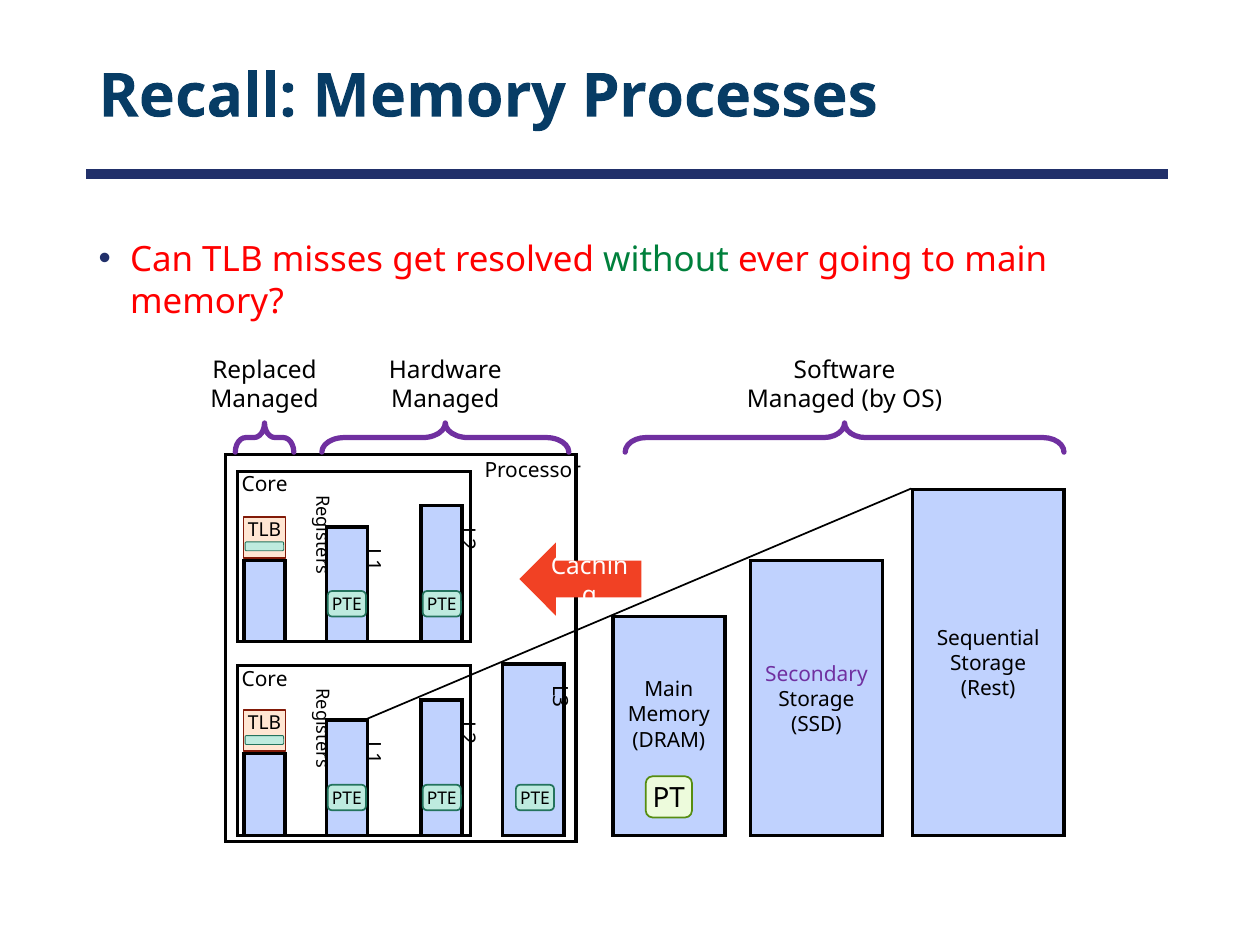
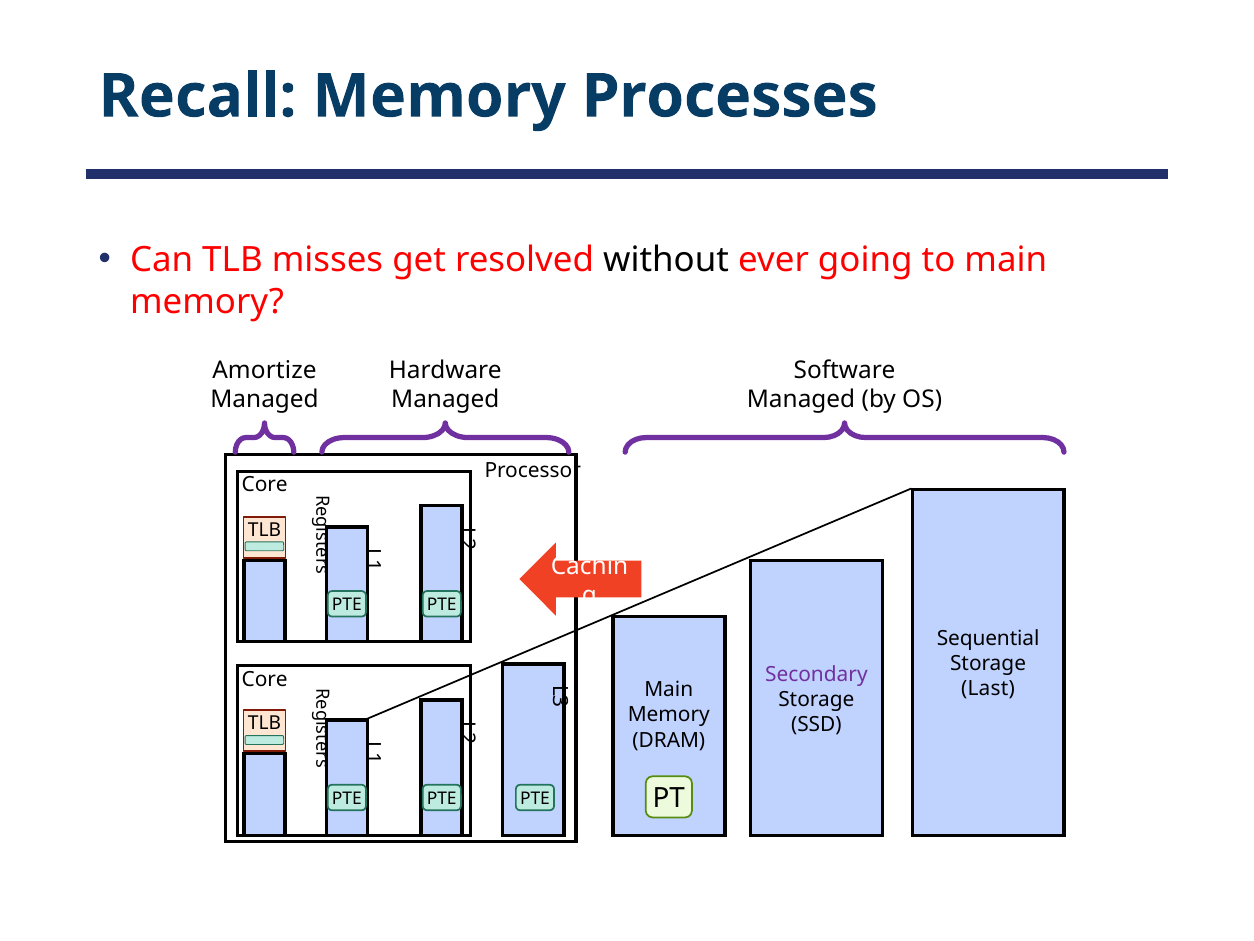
without colour: green -> black (666, 260)
Replaced: Replaced -> Amortize (264, 370)
Rest: Rest -> Last (988, 689)
